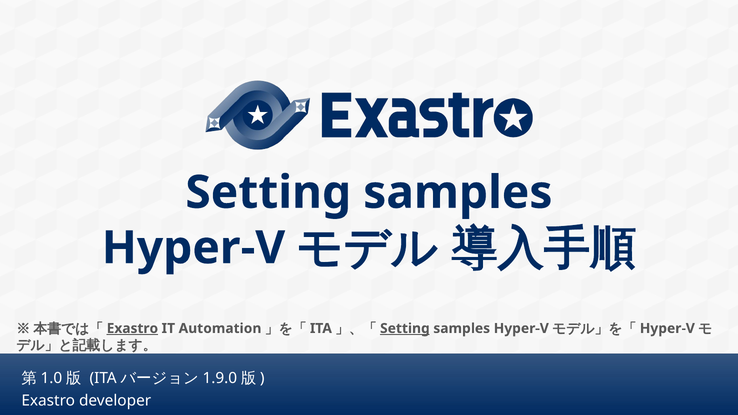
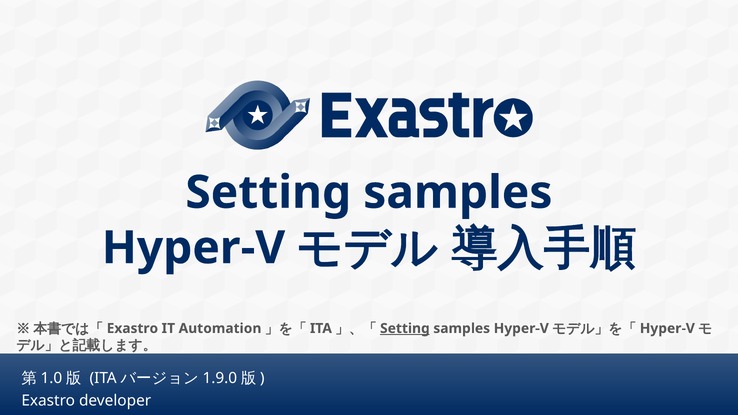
Exastro underline: present -> none (132, 329)
